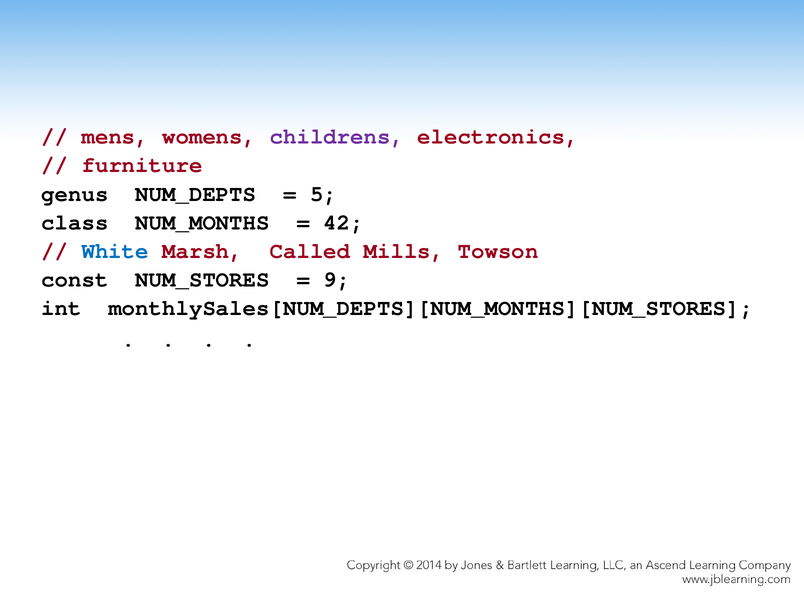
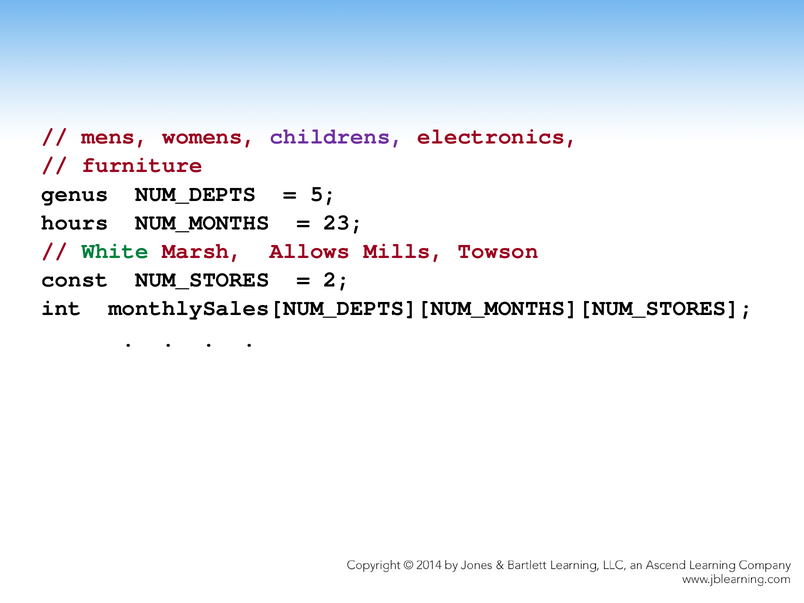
class: class -> hours (75, 222)
42: 42 -> 23 (344, 222)
White colour: blue -> green (115, 251)
Called: Called -> Allows (310, 251)
9: 9 -> 2 (337, 279)
